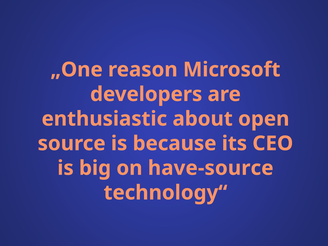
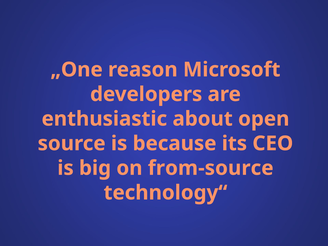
have-source: have-source -> from-source (211, 168)
